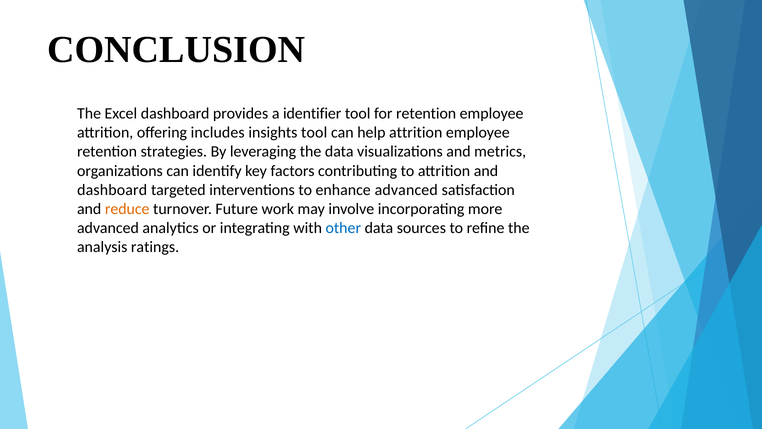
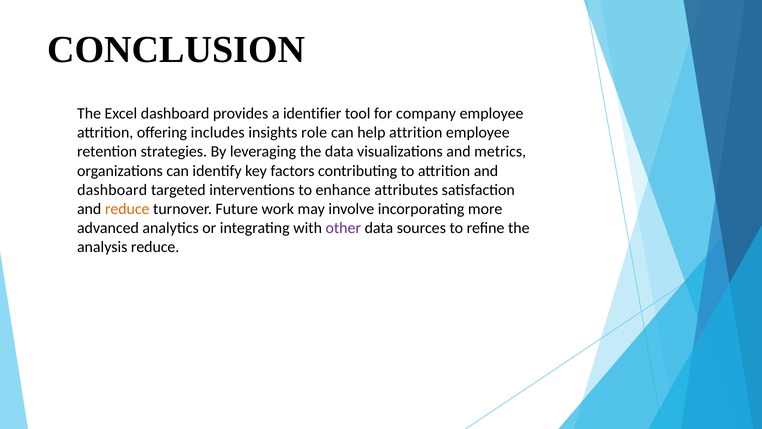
for retention: retention -> company (426, 113)
insights tool: tool -> role (314, 133)
enhance advanced: advanced -> attributes (406, 190)
other colour: blue -> purple (343, 228)
analysis ratings: ratings -> reduce (155, 247)
